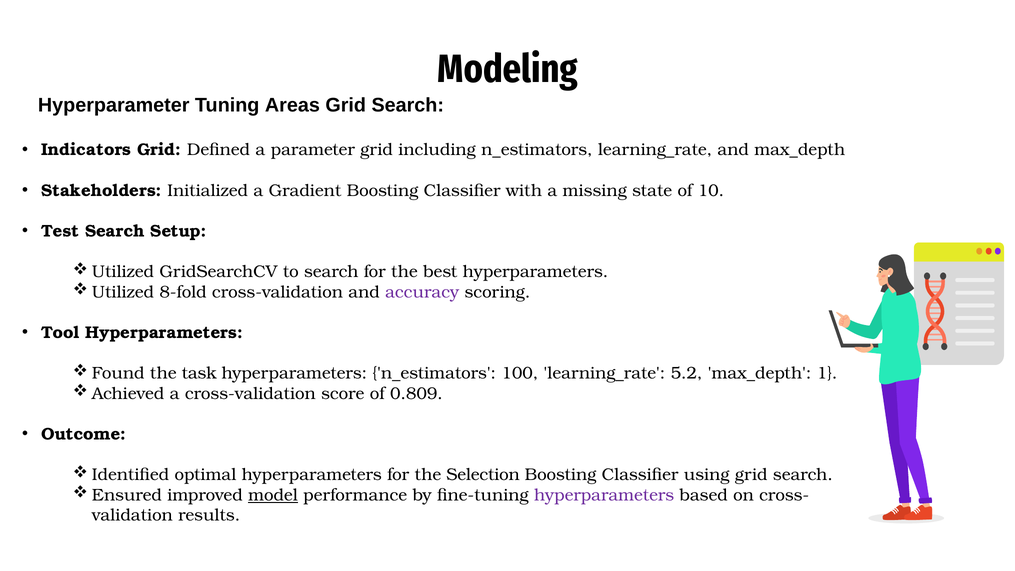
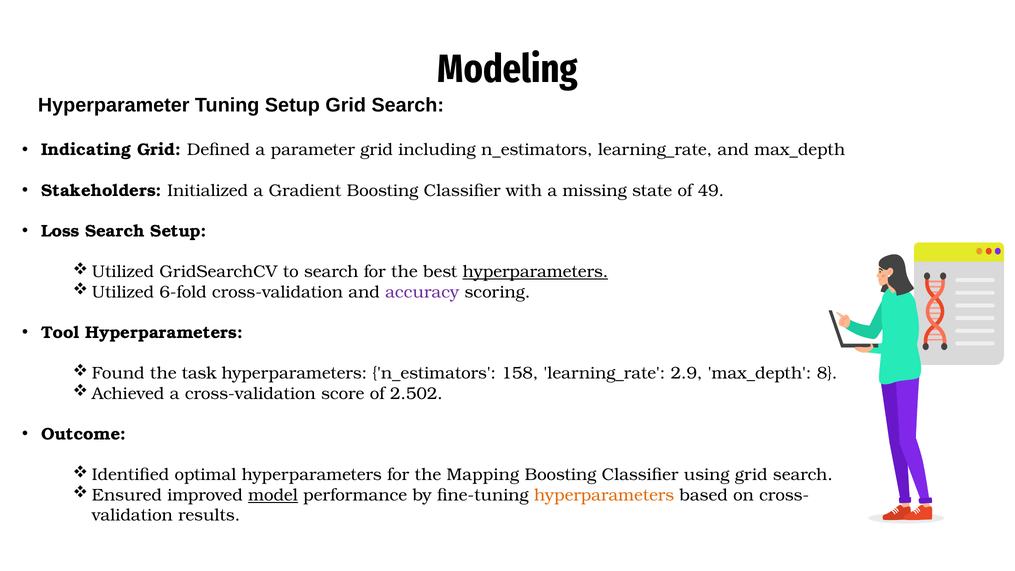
Tuning Areas: Areas -> Setup (292, 105)
Indicators: Indicators -> Indicating (86, 150)
10: 10 -> 49 (711, 191)
Test: Test -> Loss (60, 231)
hyperparameters underline: none -> present (535, 272)
8-fold: 8-fold -> 6-fold (183, 292)
100: 100 -> 158 (520, 373)
5.2: 5.2 -> 2.9 (687, 373)
1: 1 -> 8 (827, 373)
0.809: 0.809 -> 2.502 (416, 394)
Selection: Selection -> Mapping (483, 475)
hyperparameters colour: purple -> orange (604, 495)
